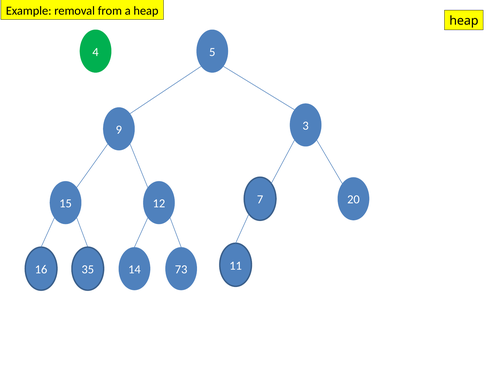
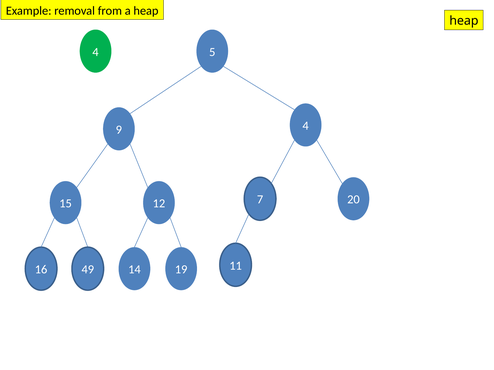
9 3: 3 -> 4 (306, 126)
35: 35 -> 49 (88, 270)
73: 73 -> 19 (181, 270)
